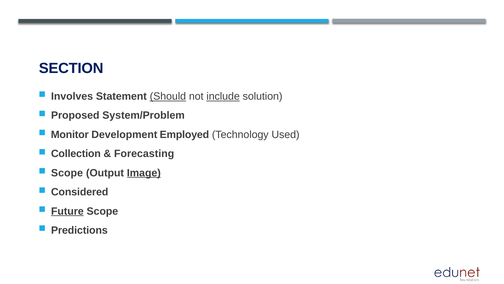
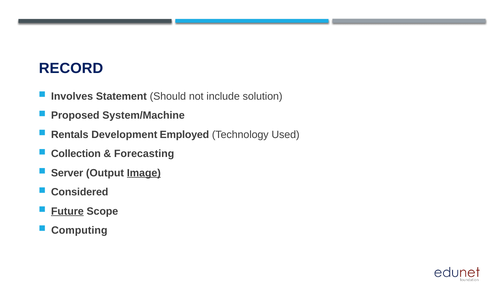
SECTION: SECTION -> RECORD (71, 68)
Should underline: present -> none (168, 96)
include underline: present -> none (223, 96)
System/Problem: System/Problem -> System/Machine (144, 115)
Monitor: Monitor -> Rentals (70, 134)
Scope: Scope -> Server (67, 173)
Predictions: Predictions -> Computing (79, 230)
